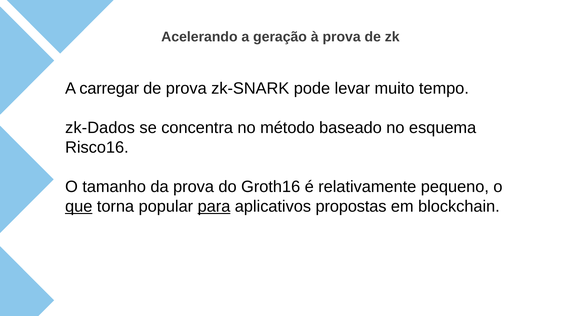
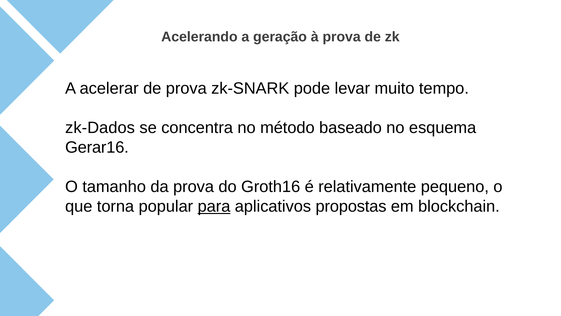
carregar: carregar -> acelerar (109, 88)
Risco16: Risco16 -> Gerar16 (97, 147)
que underline: present -> none (79, 206)
